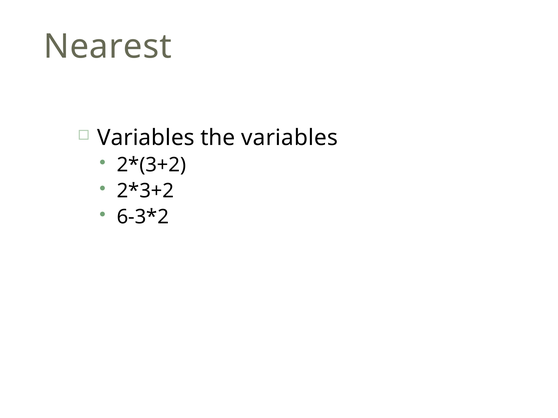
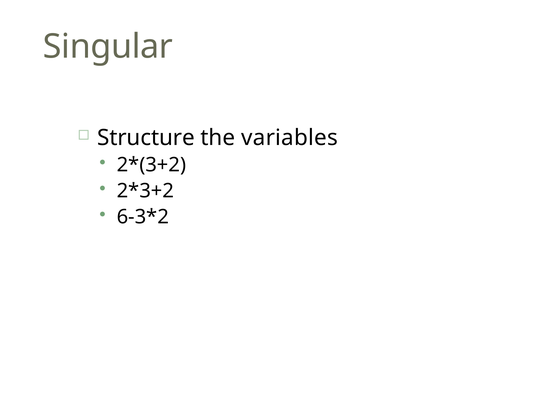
Nearest: Nearest -> Singular (108, 47)
Variables: Variables -> Structure (146, 138)
